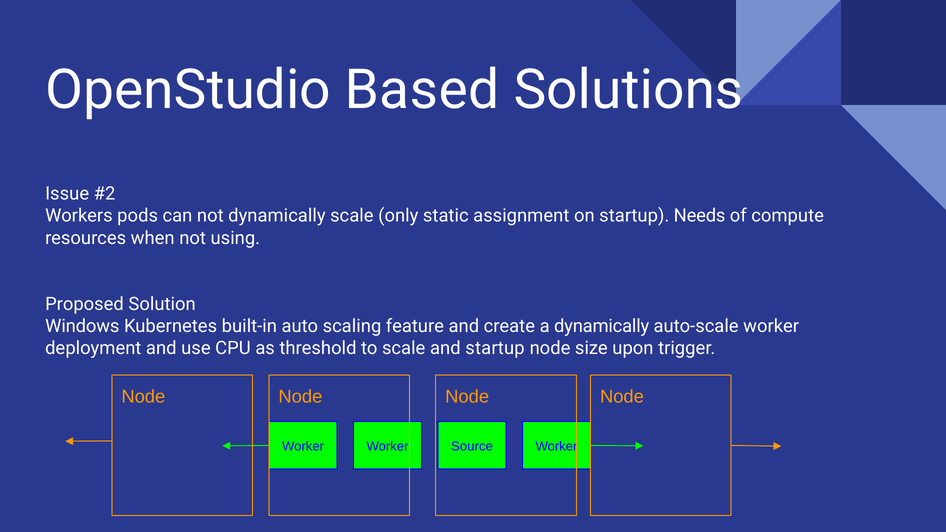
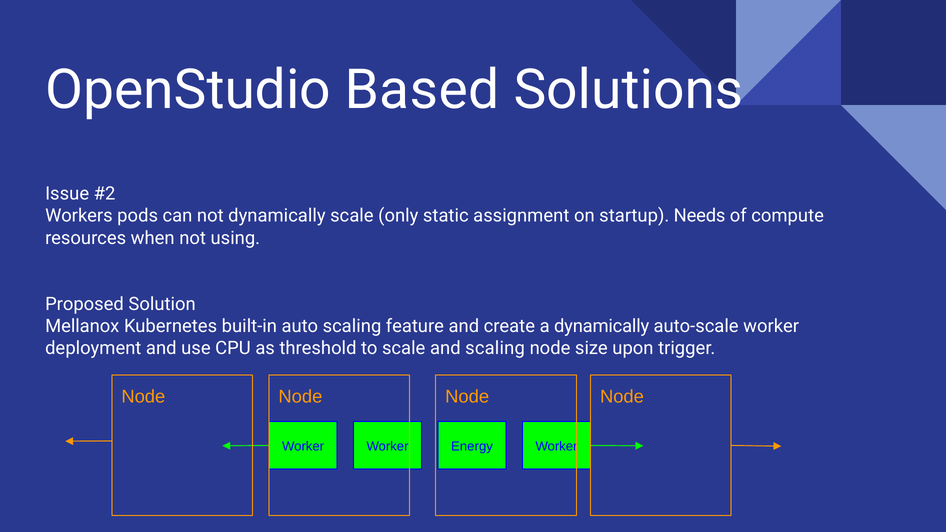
Windows: Windows -> Mellanox (82, 326)
and startup: startup -> scaling (495, 348)
Source: Source -> Energy (472, 447)
